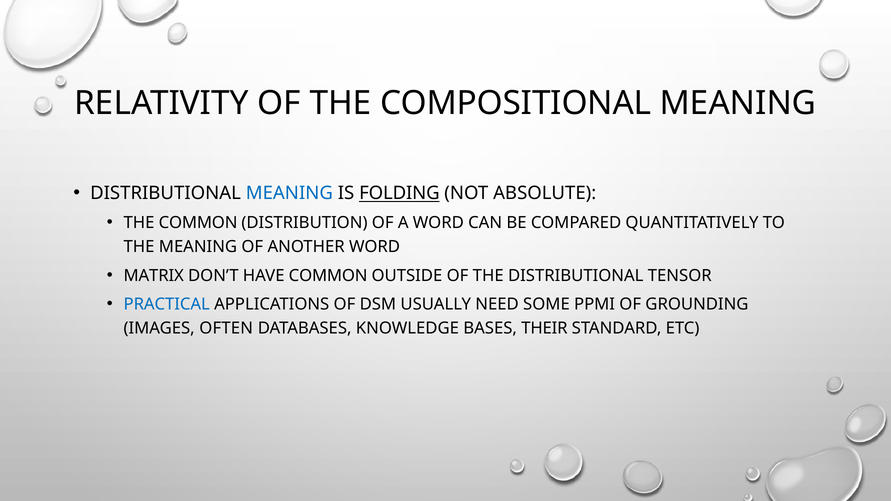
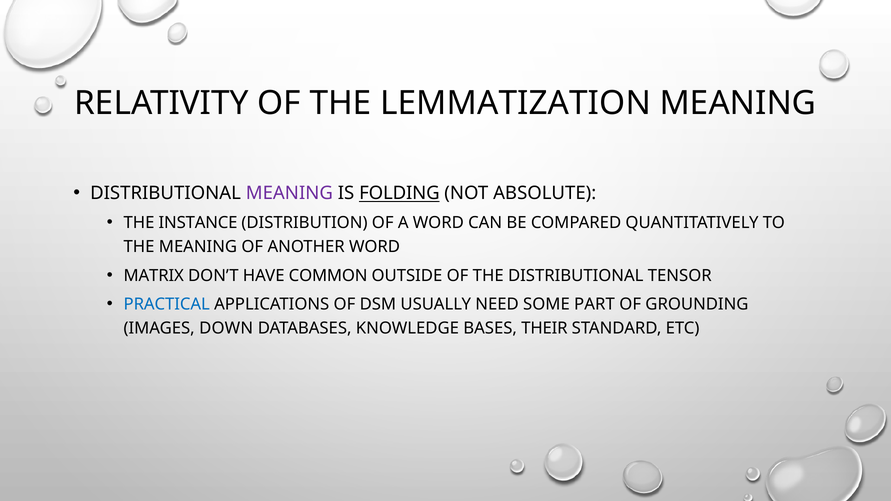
COMPOSITIONAL: COMPOSITIONAL -> LEMMATIZATION (515, 103)
MEANING colour: blue -> purple (289, 193)
THE COMMON: COMMON -> INSTANCE (198, 223)
PPMI: PPMI -> PART (594, 304)
OFTEN: OFTEN -> DOWN (226, 328)
